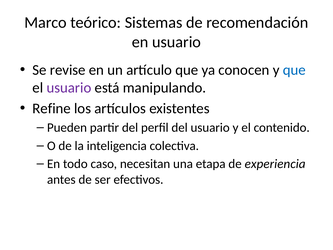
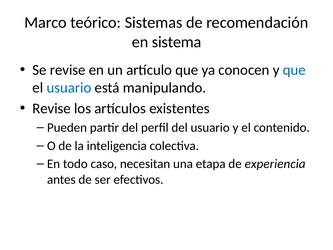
en usuario: usuario -> sistema (177, 42)
usuario colour: purple -> blue (69, 88)
Refine: Refine -> Revise (52, 108)
